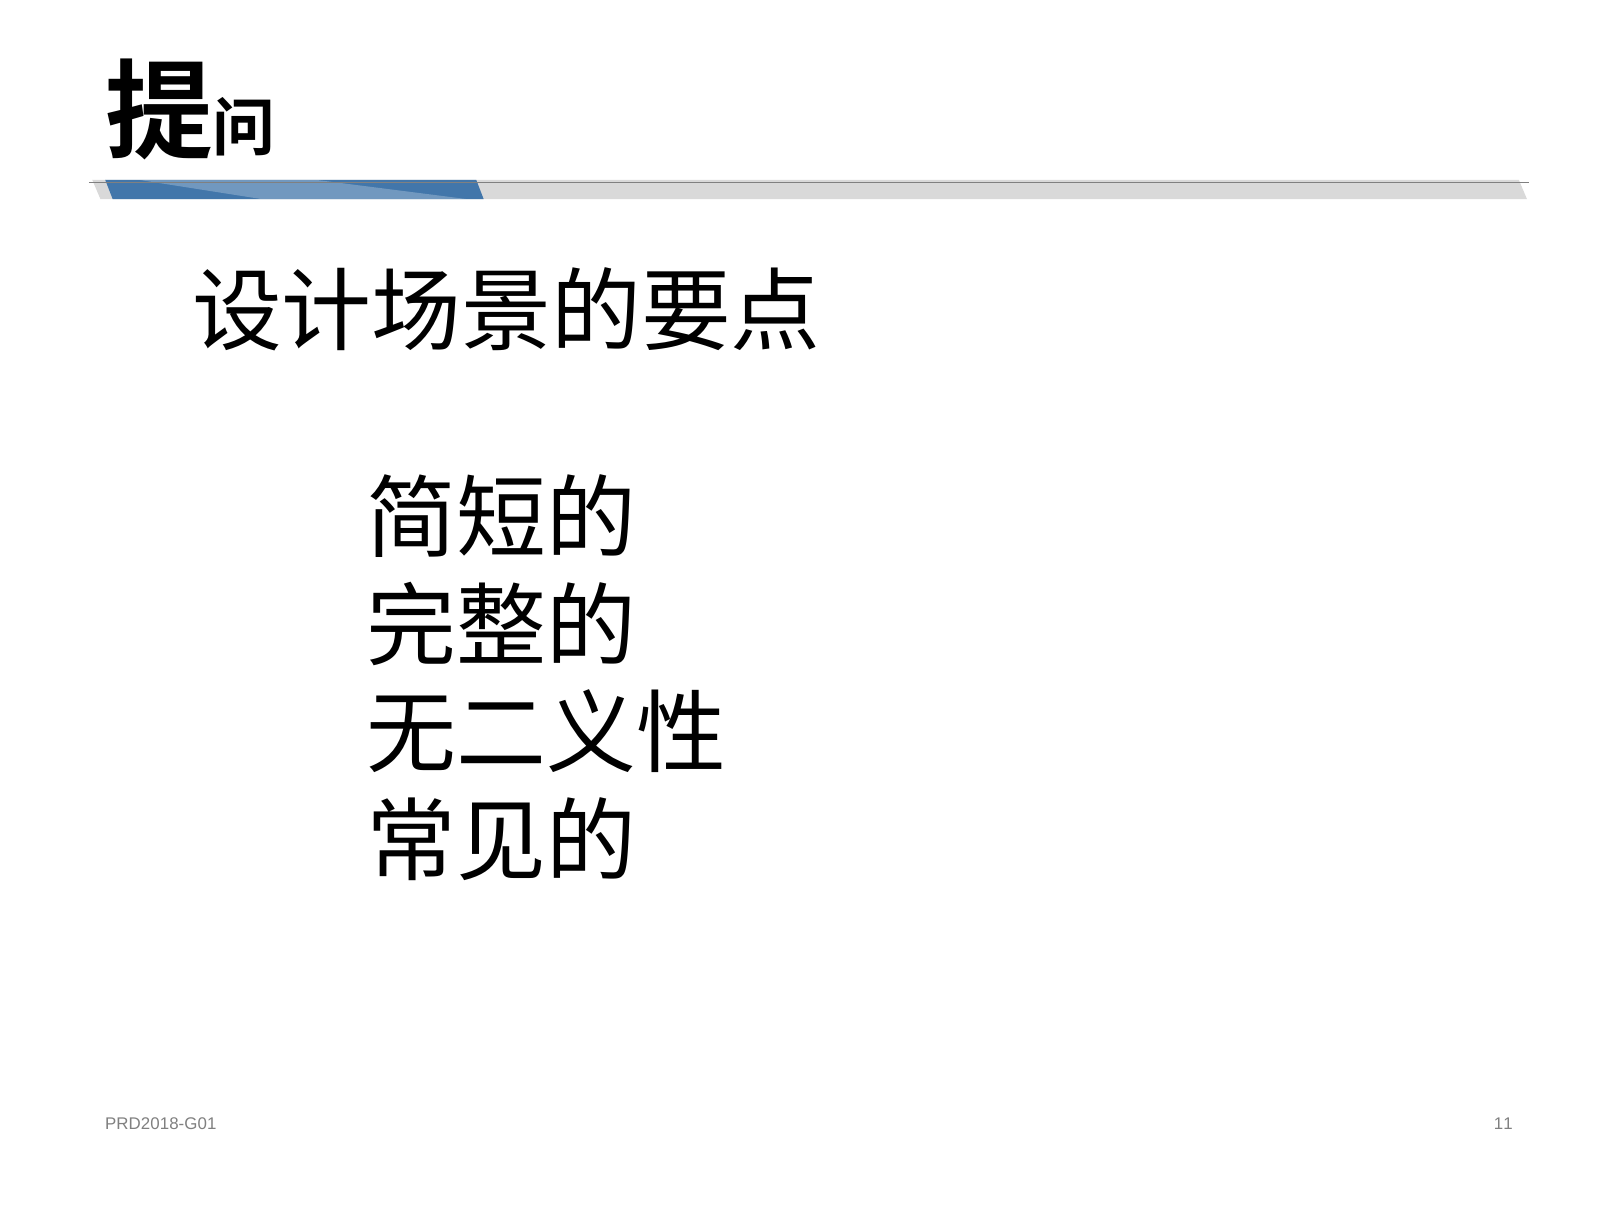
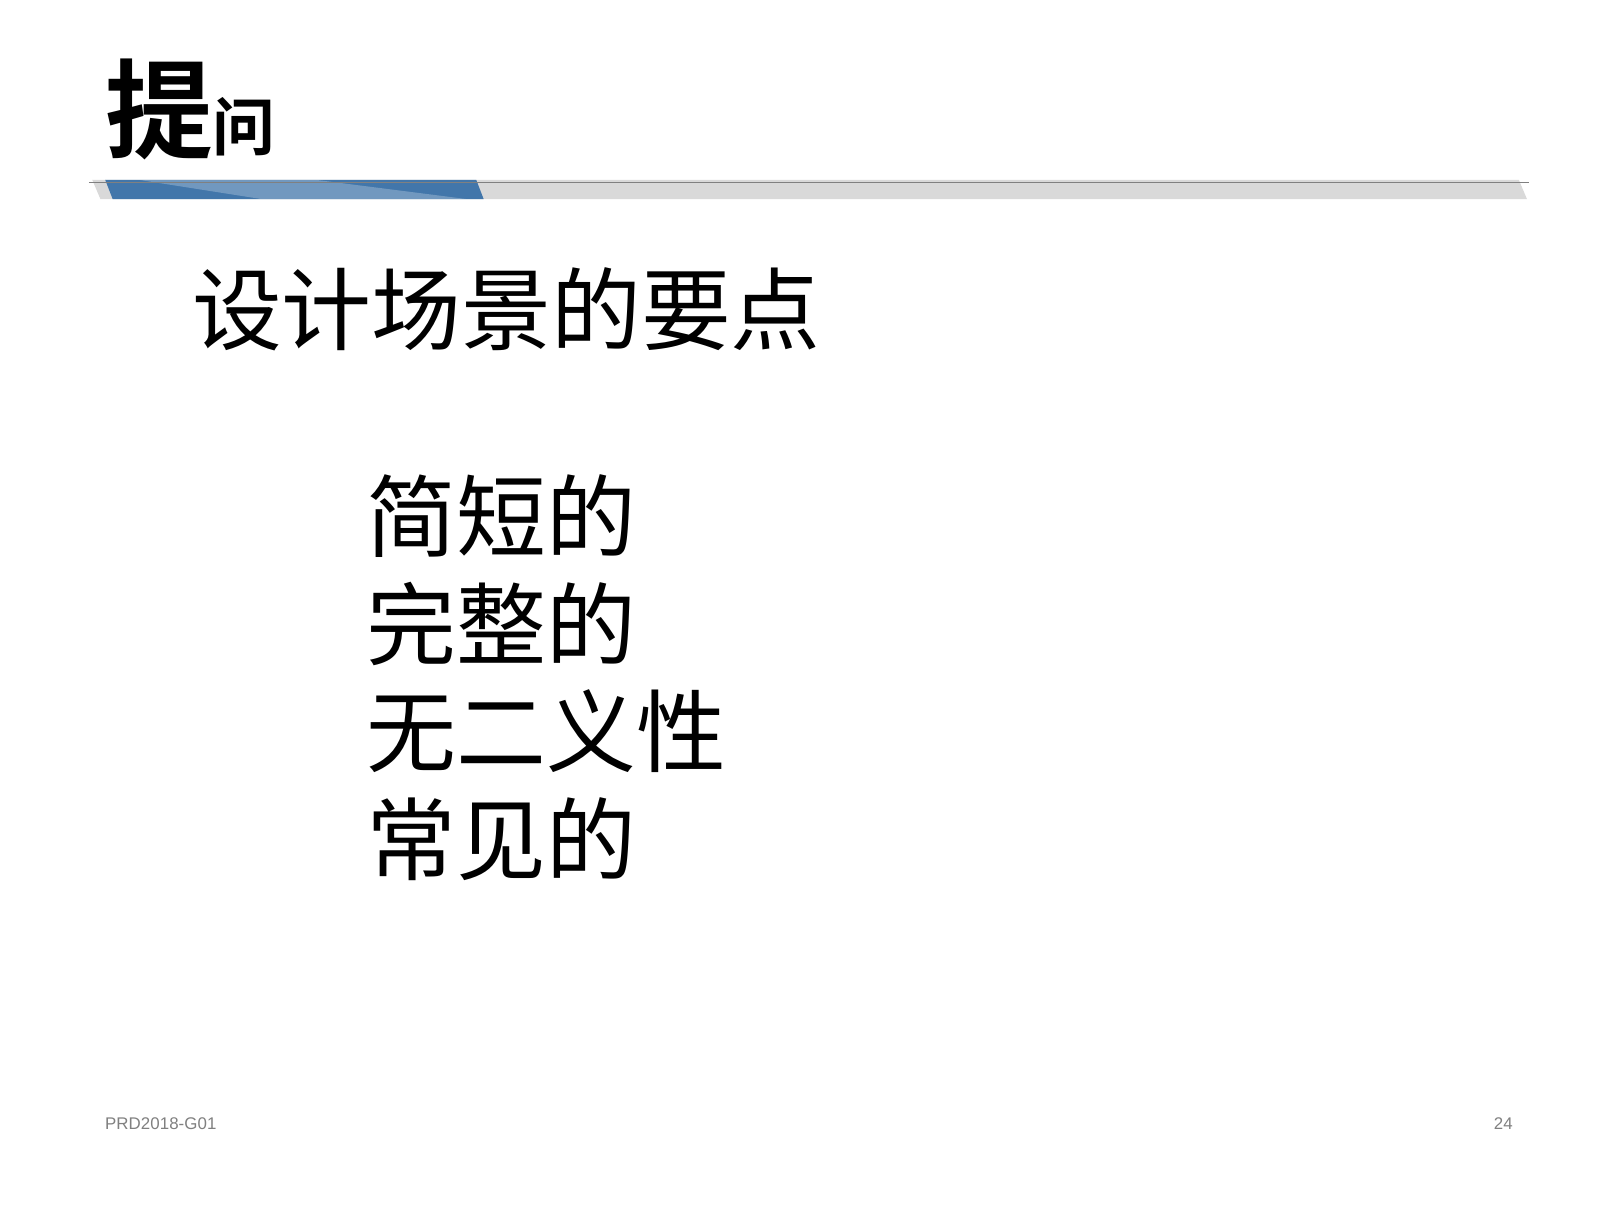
11: 11 -> 24 (1503, 1124)
